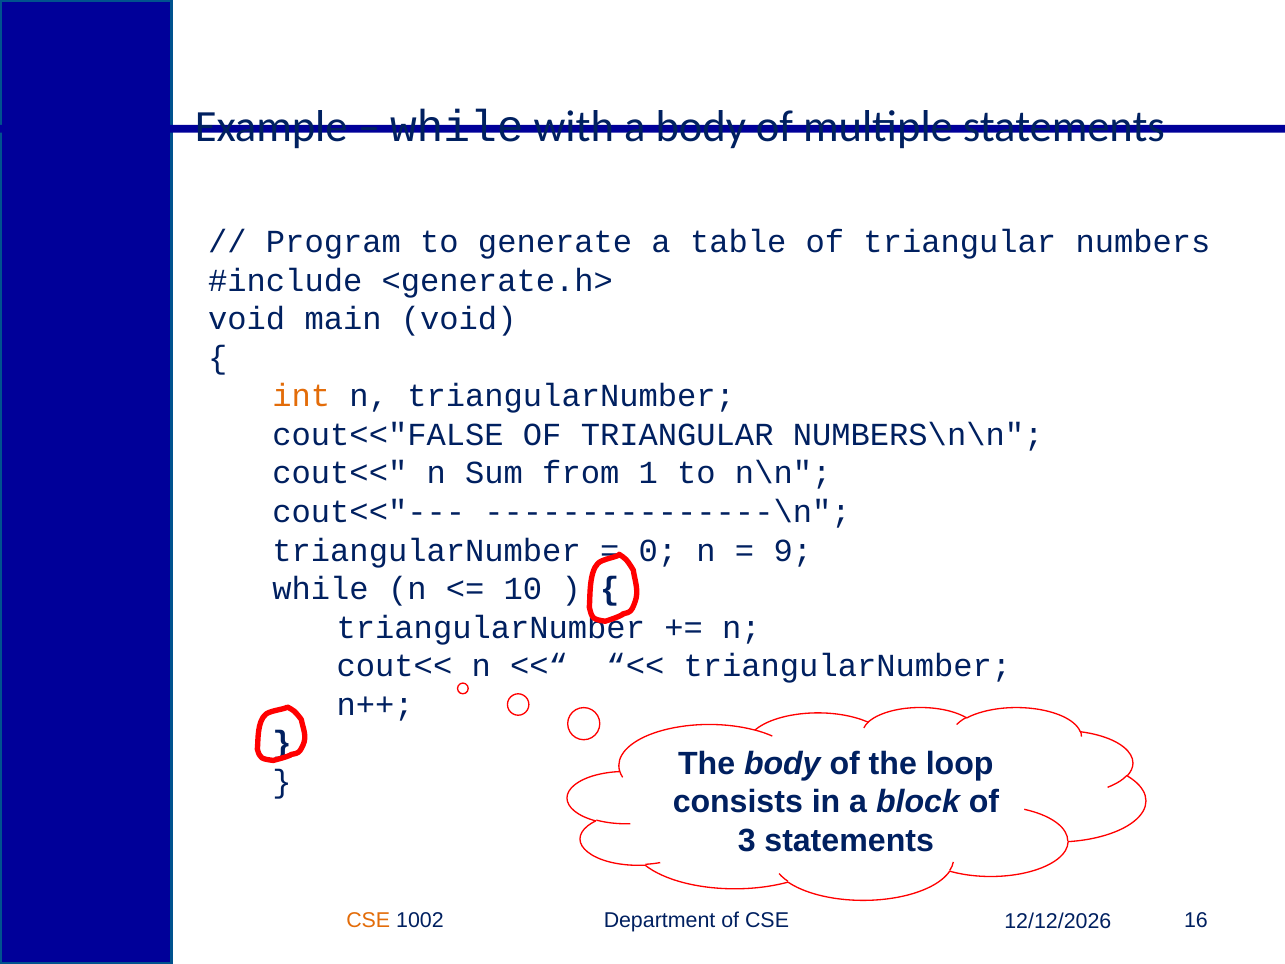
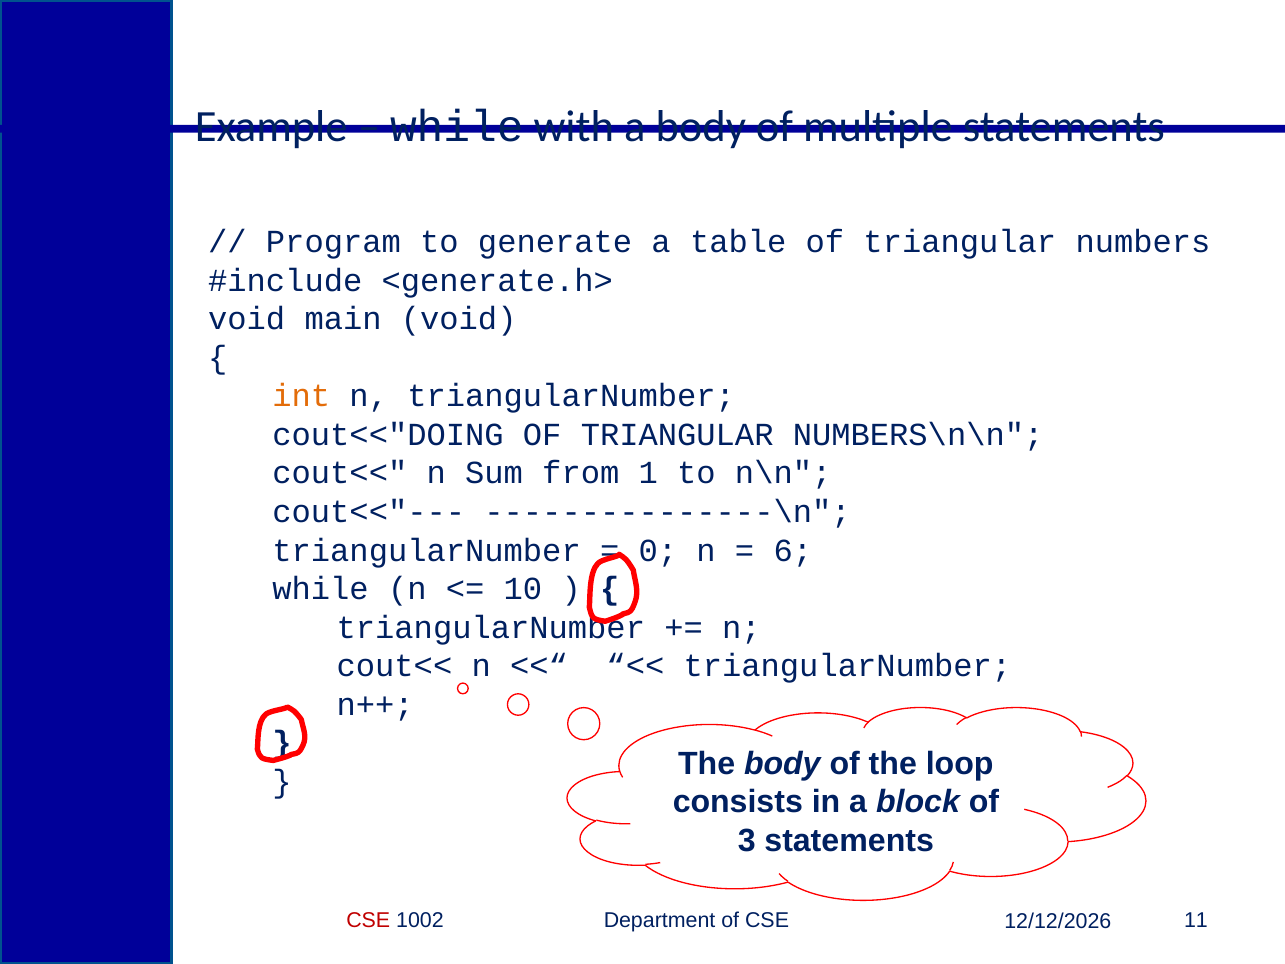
cout<<"FALSE: cout<<"FALSE -> cout<<"DOING (388, 435)
9: 9 -> 6 (793, 550)
CSE colour: orange -> red (368, 920)
16: 16 -> 11 (1196, 920)
